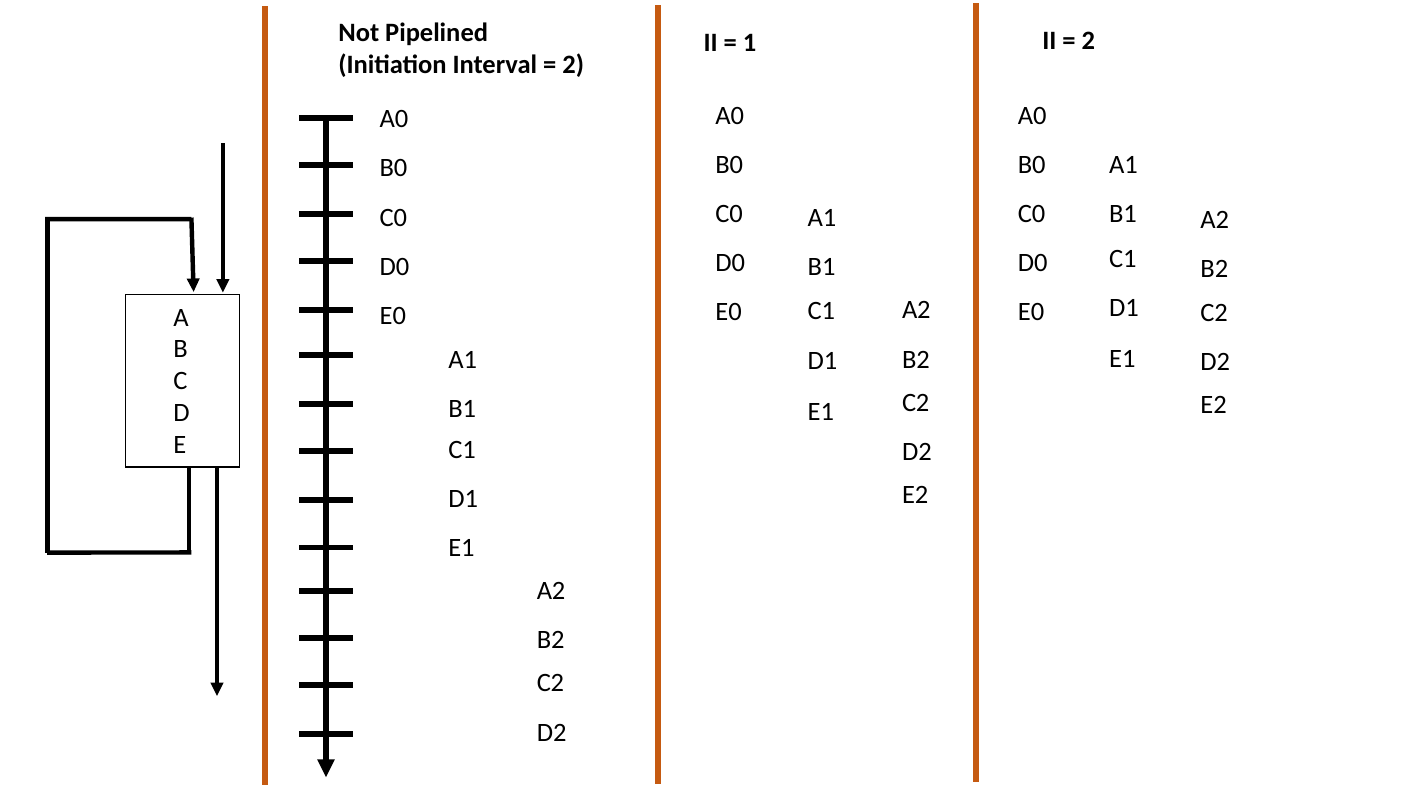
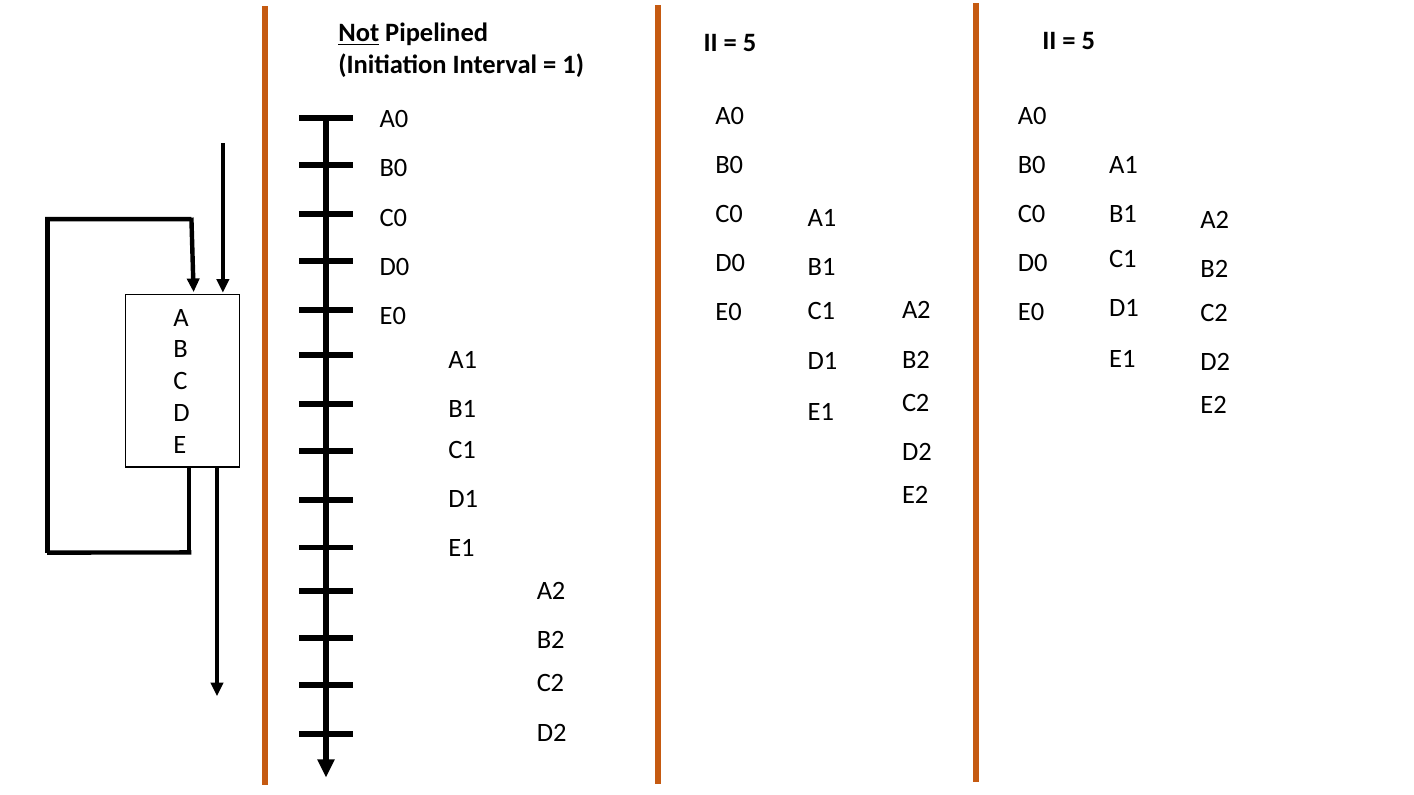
Not underline: none -> present (359, 33)
1: 1 -> 5 (750, 43)
2: 2 -> 5 (1088, 41)
2: 2 -> 1 (573, 65)
